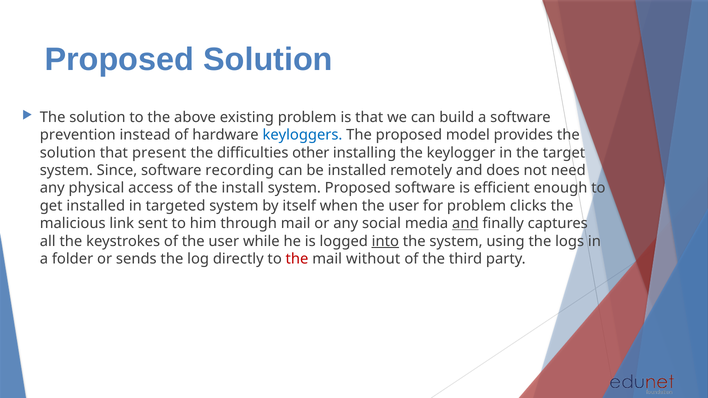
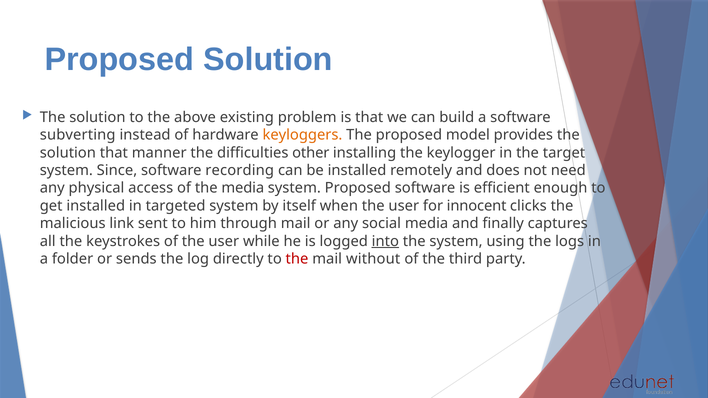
prevention: prevention -> subverting (78, 135)
keyloggers colour: blue -> orange (302, 135)
present: present -> manner (159, 153)
the install: install -> media (243, 188)
for problem: problem -> innocent (477, 206)
and underline: present -> none (465, 224)
